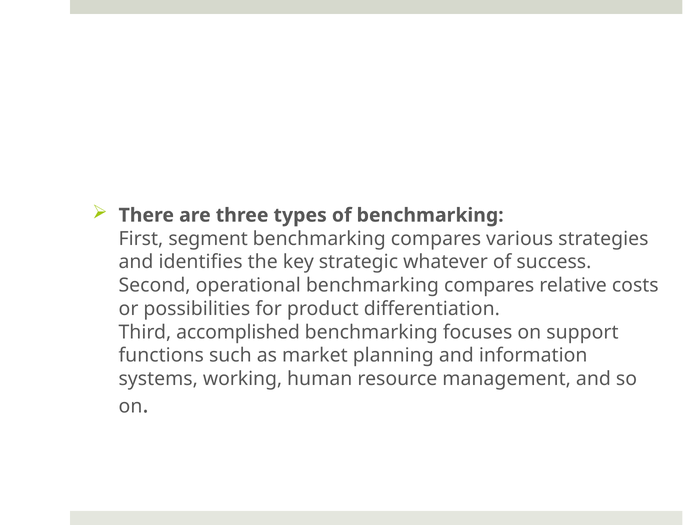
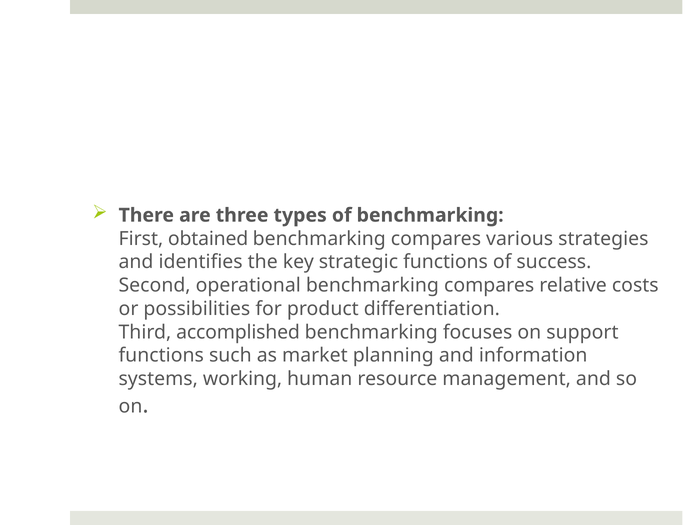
segment: segment -> obtained (208, 239)
strategic whatever: whatever -> functions (446, 262)
